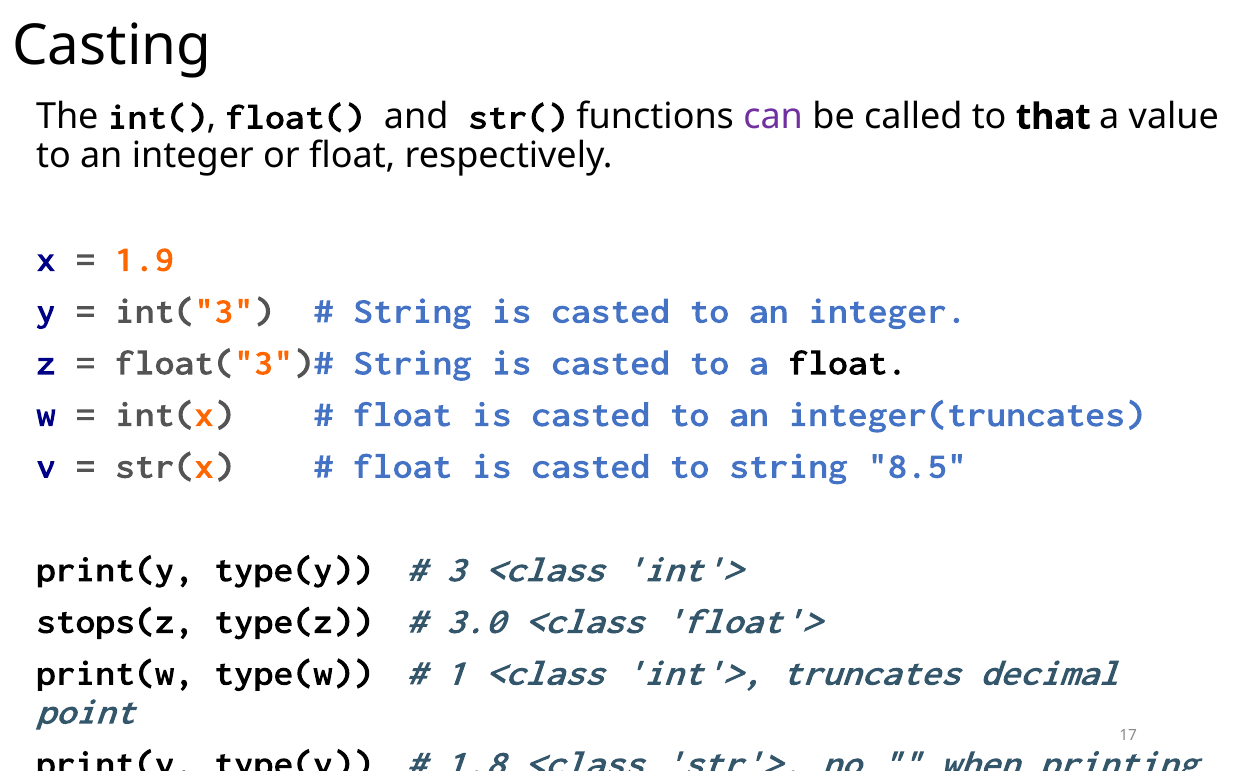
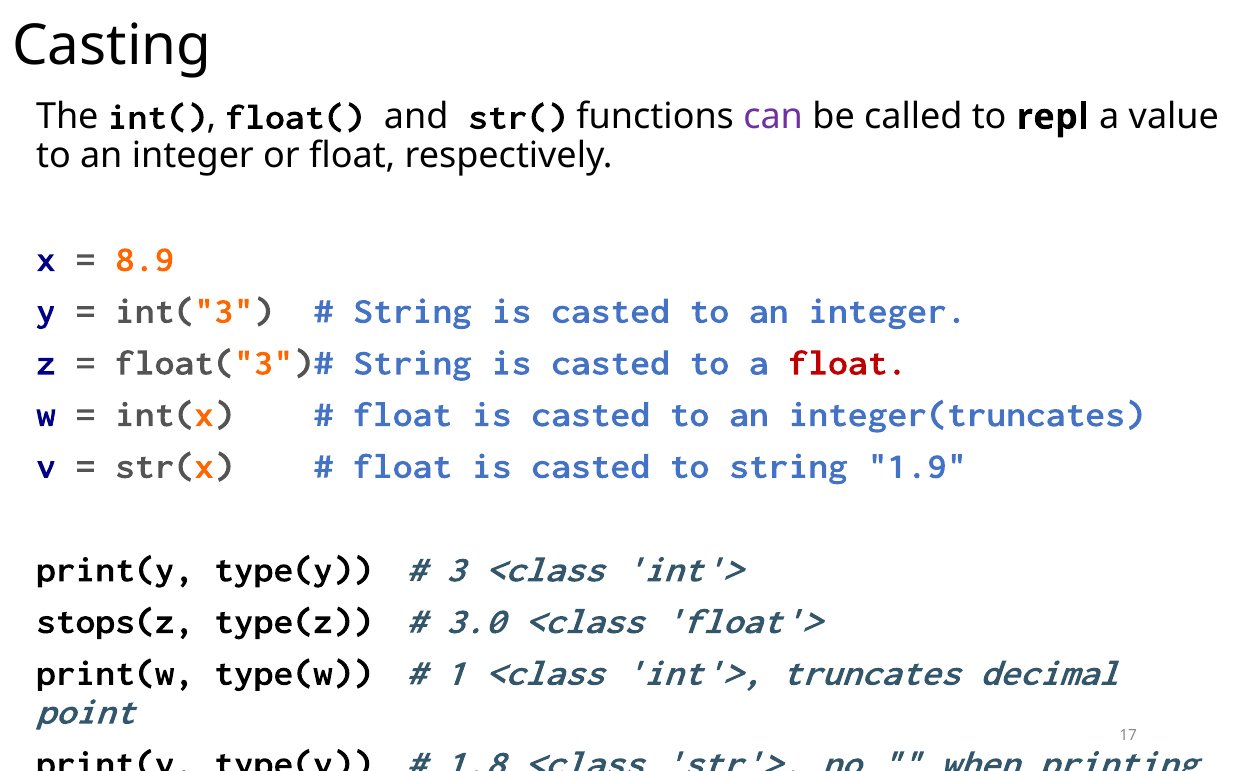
that: that -> repl (1053, 117)
1.9: 1.9 -> 8.9 (145, 259)
float colour: black -> red (848, 363)
8.5: 8.5 -> 1.9 (917, 466)
